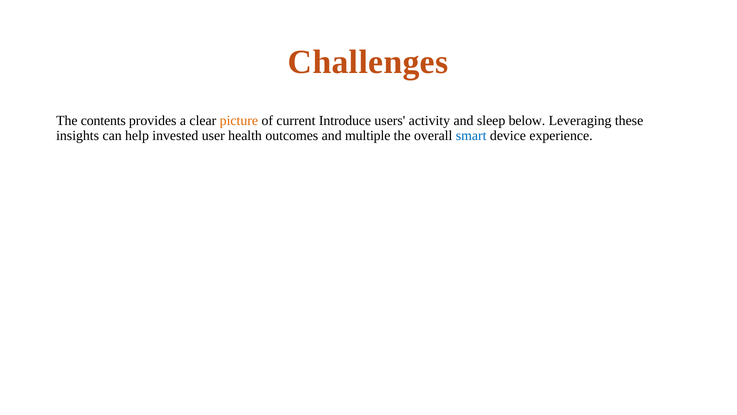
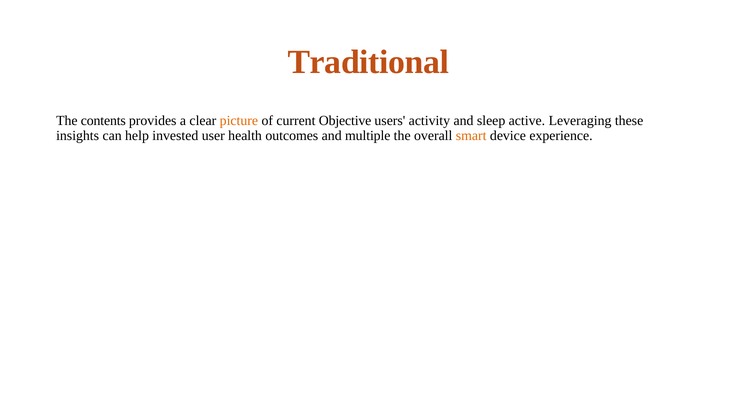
Challenges: Challenges -> Traditional (368, 62)
Introduce: Introduce -> Objective (345, 121)
below: below -> active (527, 121)
smart colour: blue -> orange (471, 135)
